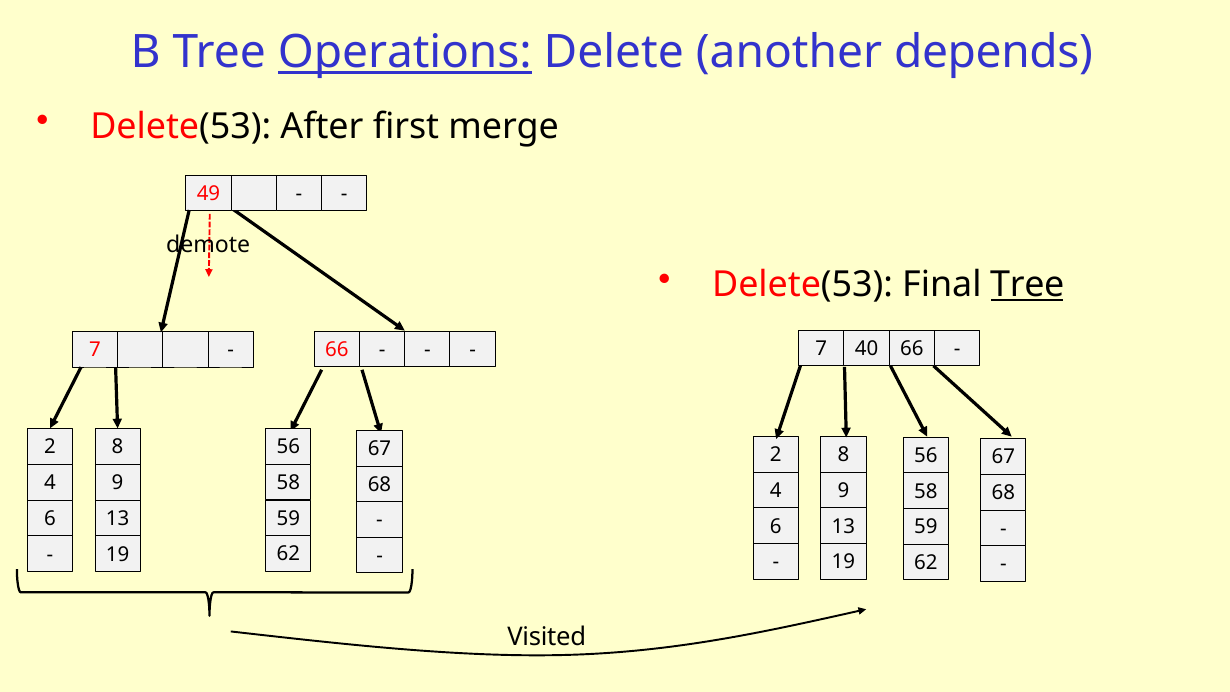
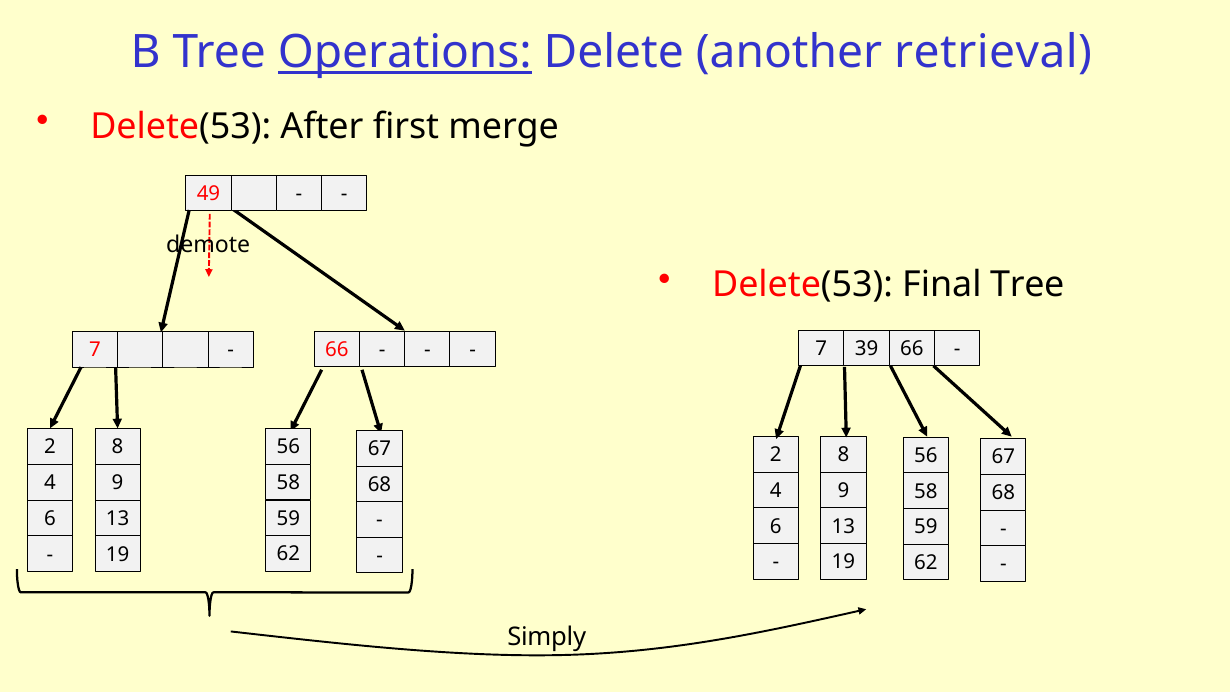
depends: depends -> retrieval (993, 53)
Tree underline: present -> none (1027, 285)
40: 40 -> 39 (867, 348)
Visited: Visited -> Simply (547, 637)
